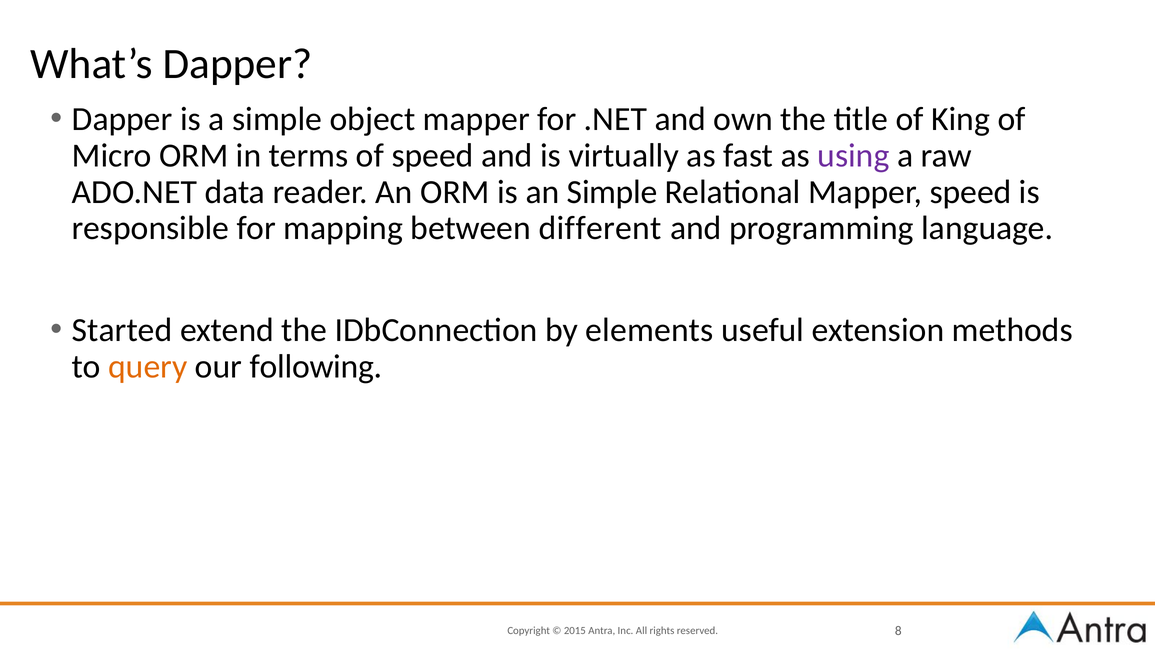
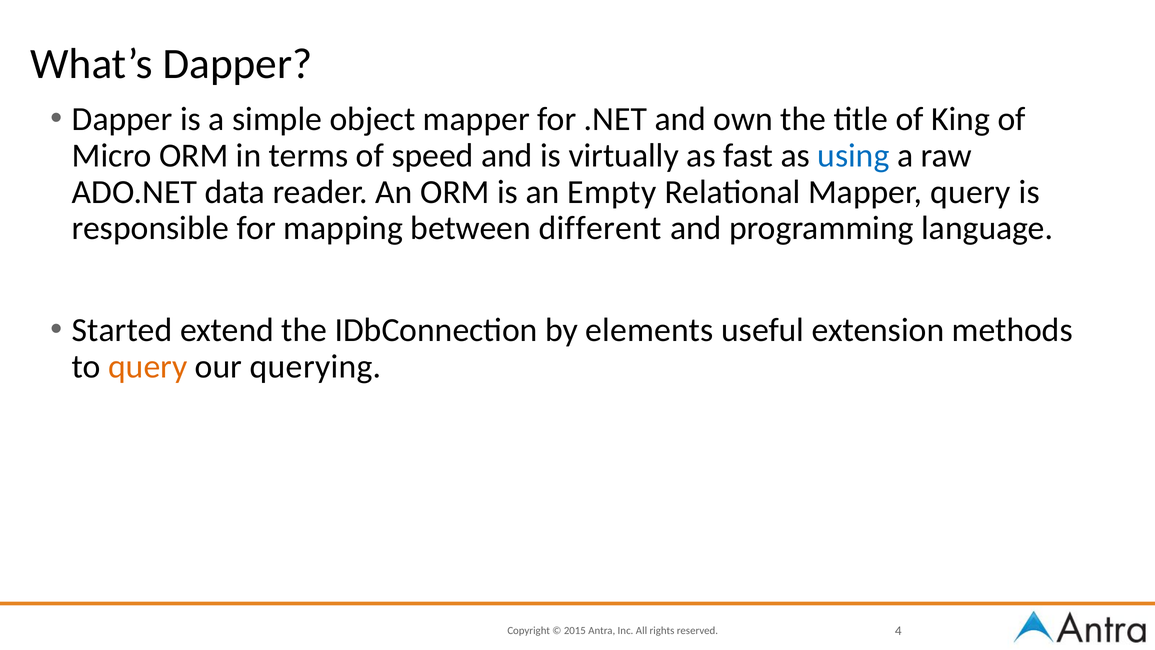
using colour: purple -> blue (853, 155)
an Simple: Simple -> Empty (612, 192)
Mapper speed: speed -> query (970, 192)
following: following -> querying (316, 366)
8: 8 -> 4 (898, 631)
